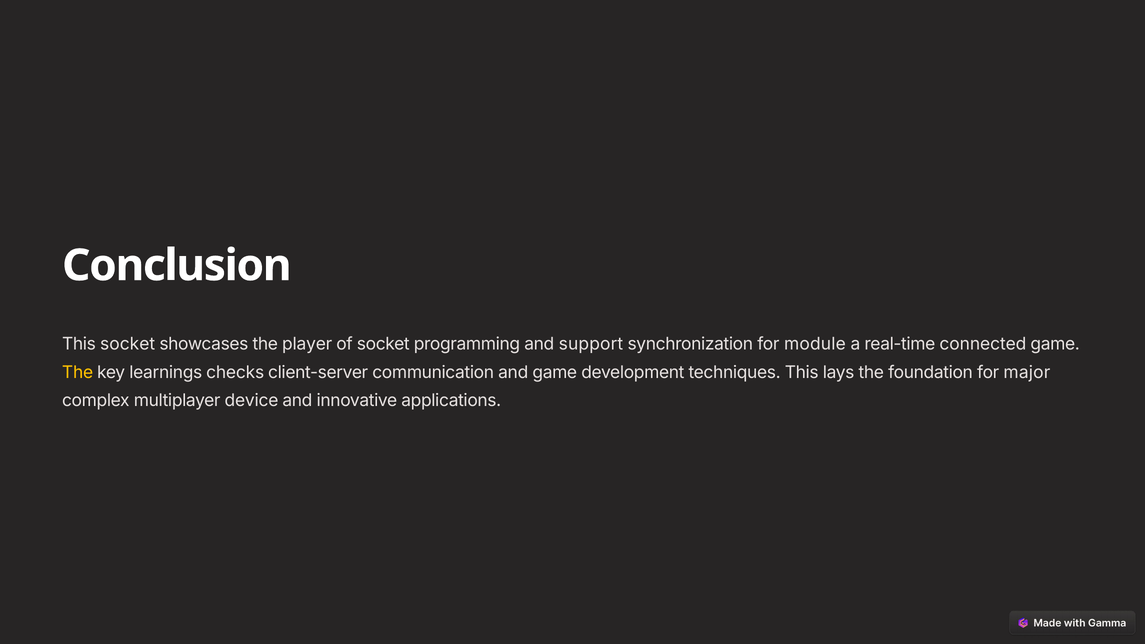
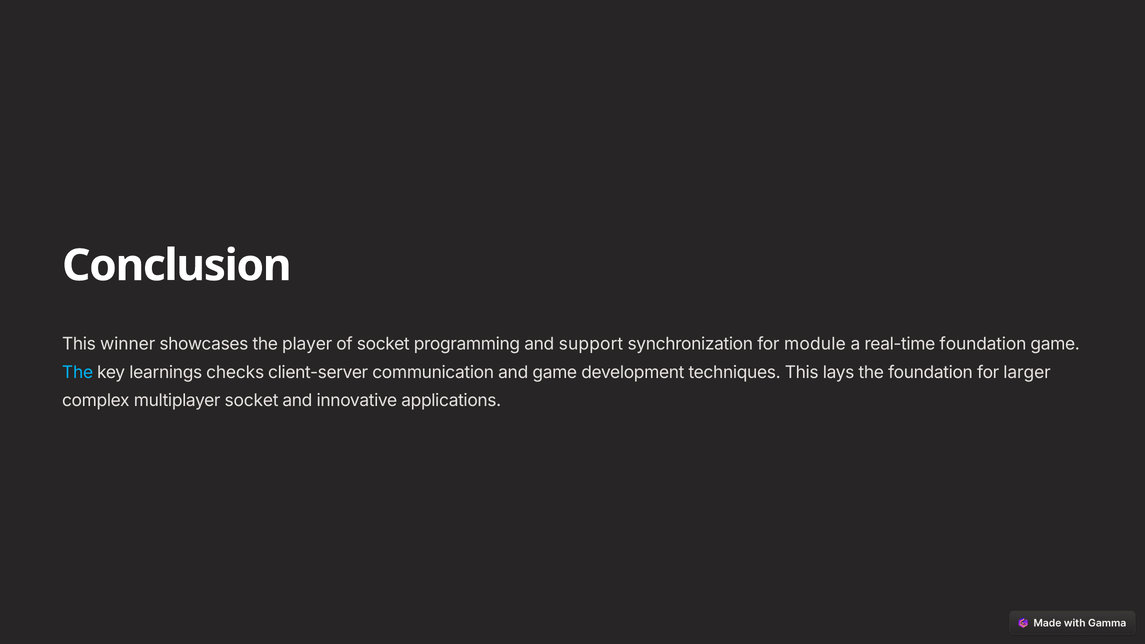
This socket: socket -> winner (128, 344)
real-time connected: connected -> foundation (983, 344)
The colour: yellow -> light blue (78, 372)
major: major -> larger (1027, 372)
multiplayer device: device -> socket (252, 401)
